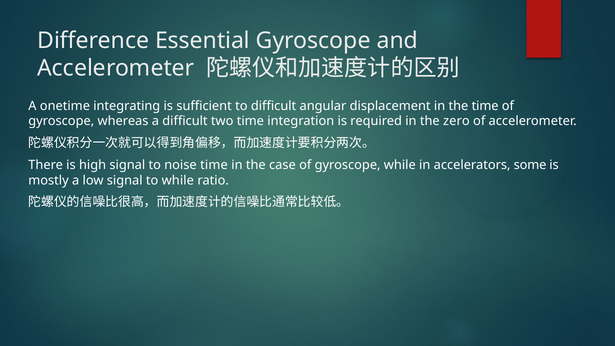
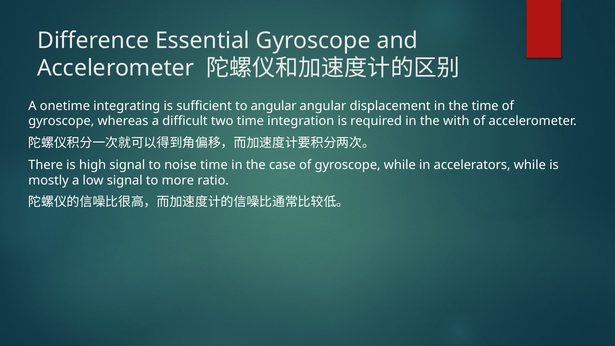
to difficult: difficult -> angular (274, 106)
zero: zero -> with (456, 121)
accelerators some: some -> while (530, 165)
to while: while -> more (178, 180)
